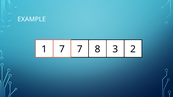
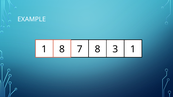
1 7: 7 -> 8 (62, 49)
7 2: 2 -> 1 (133, 49)
